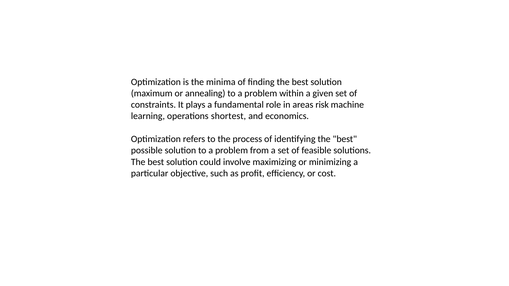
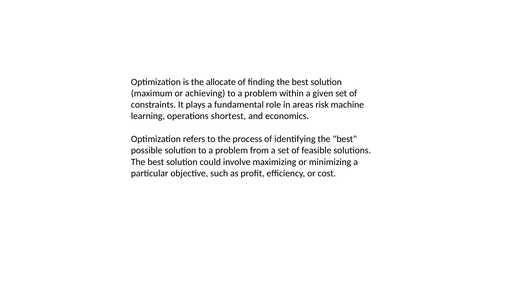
minima: minima -> allocate (221, 82)
annealing: annealing -> achieving (205, 93)
